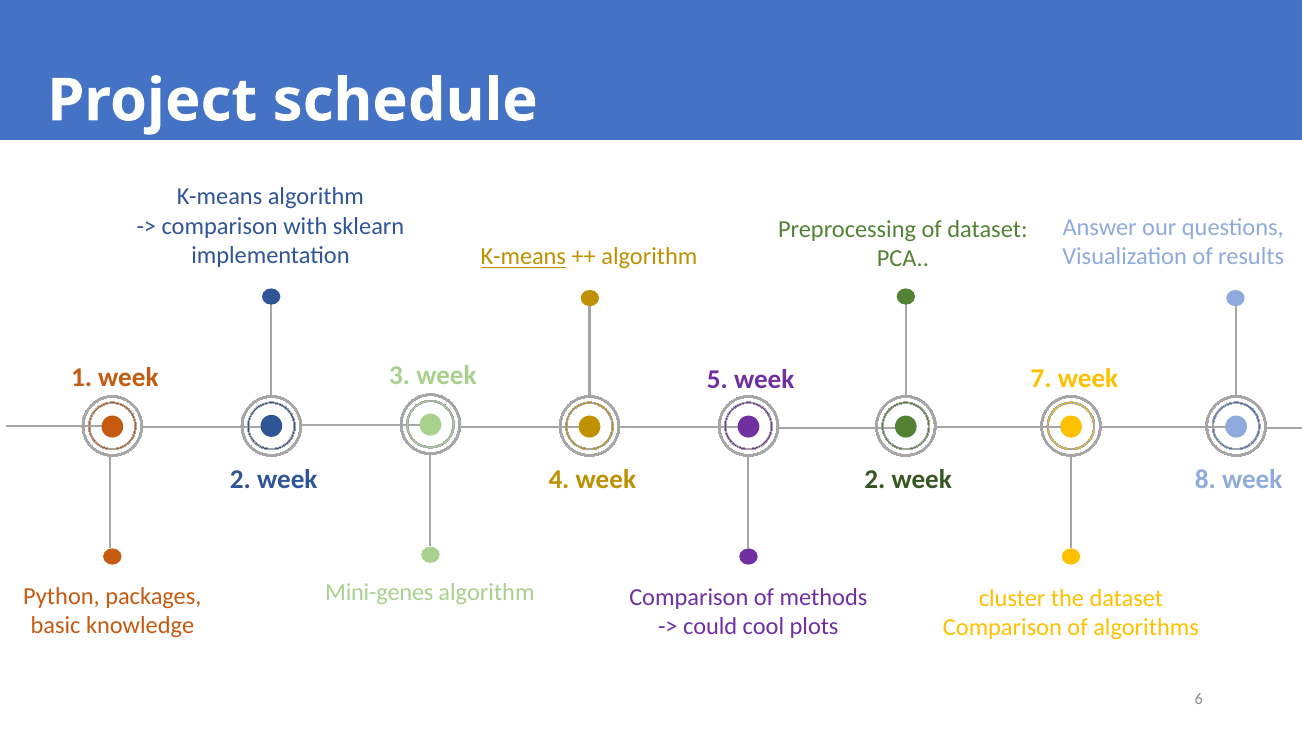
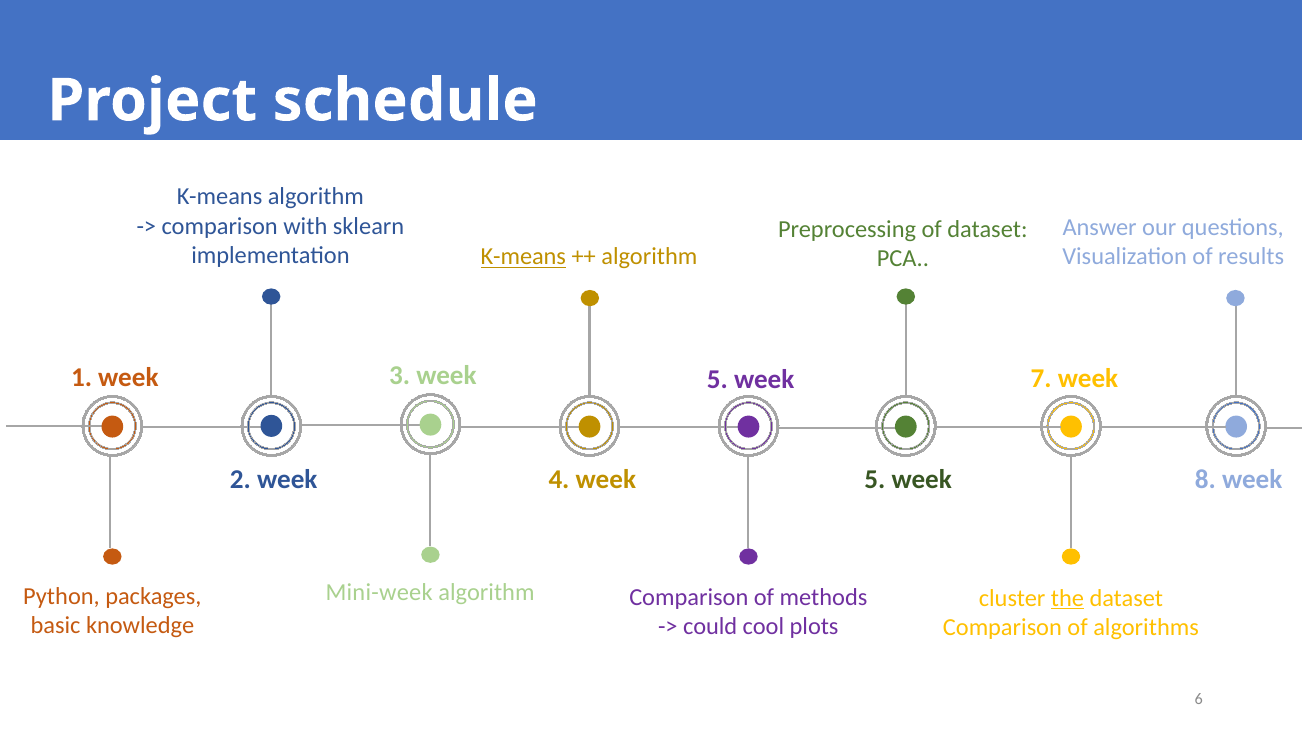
4 week 2: 2 -> 5 (875, 480)
Mini-genes: Mini-genes -> Mini-week (379, 593)
the underline: none -> present (1068, 598)
